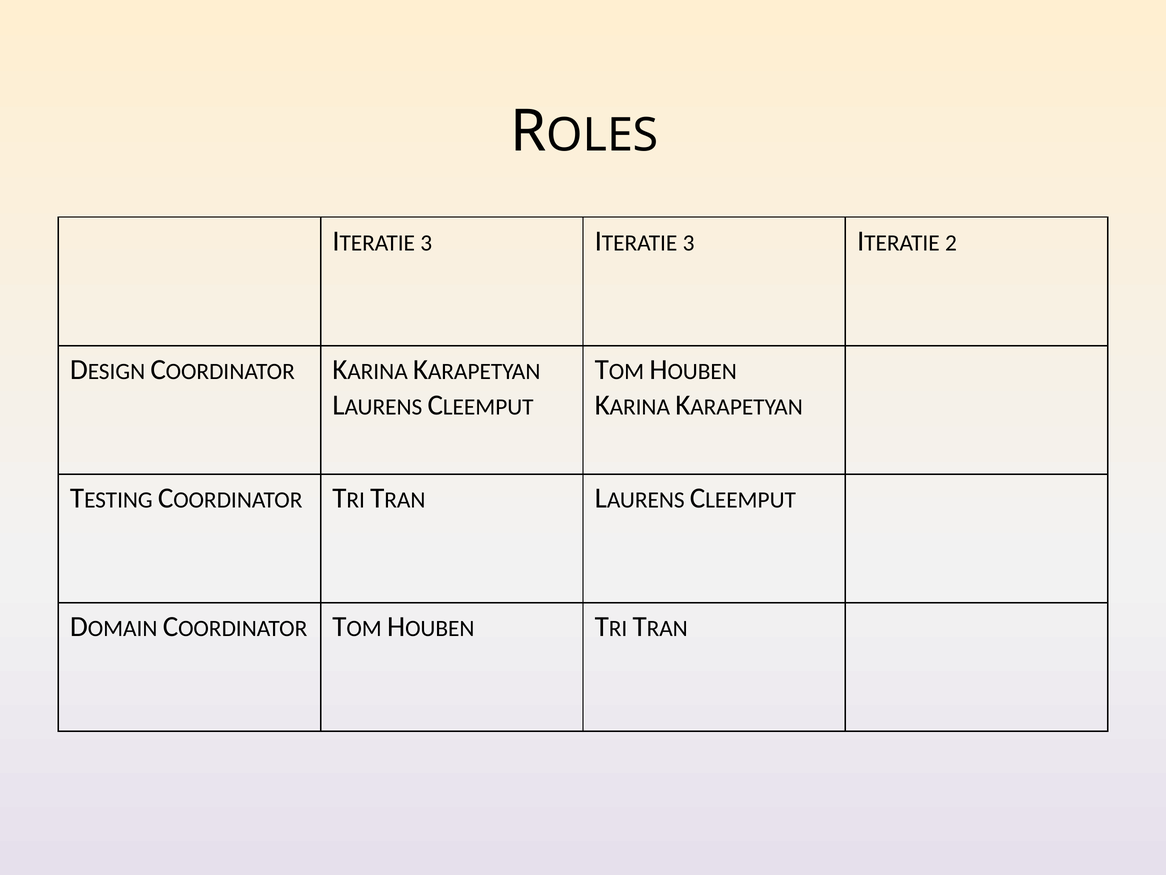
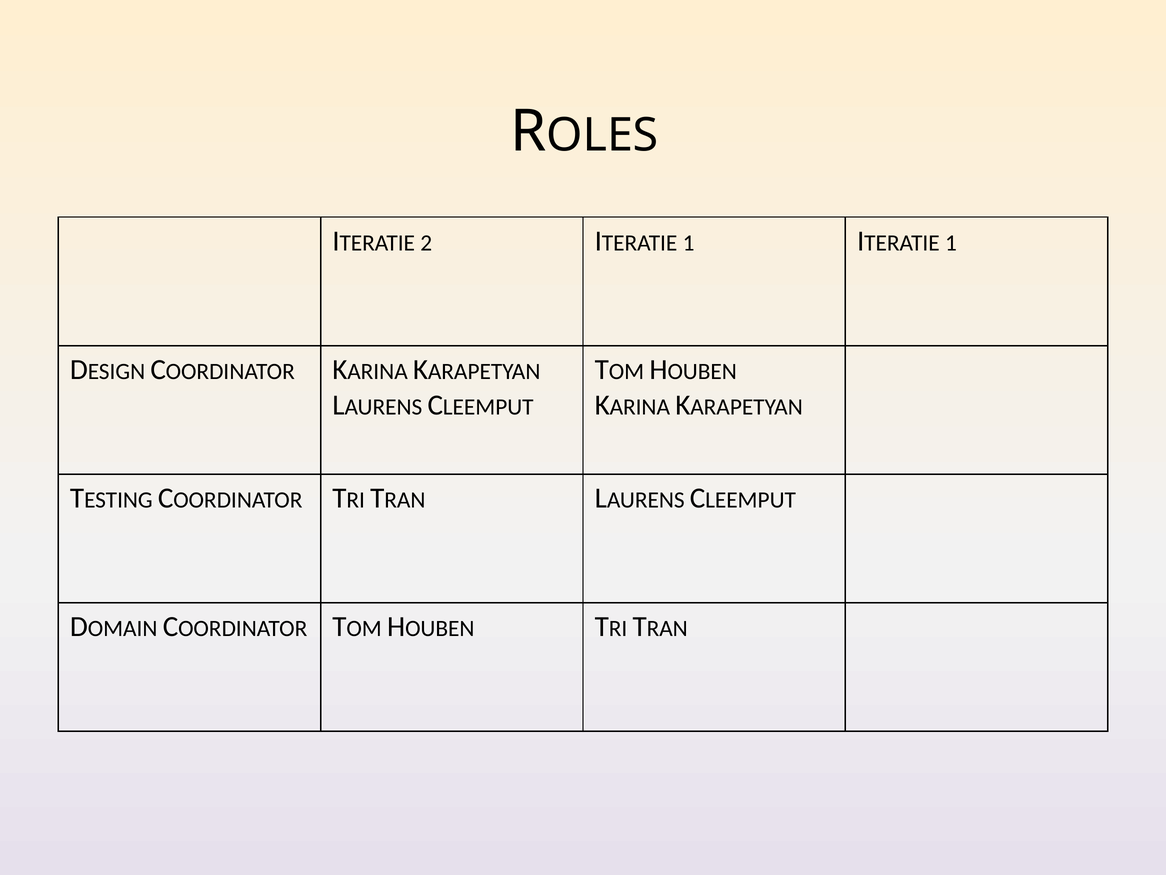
3: 3 -> 2 (426, 243)
3: 3 -> 1 (689, 243)
2: 2 -> 1 (951, 243)
